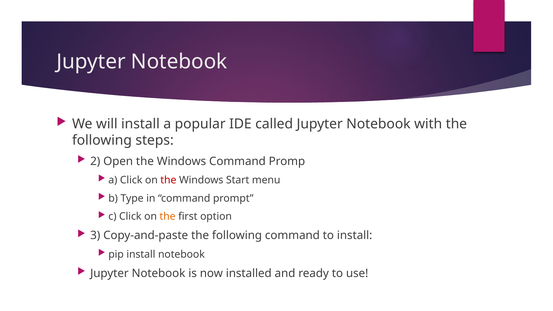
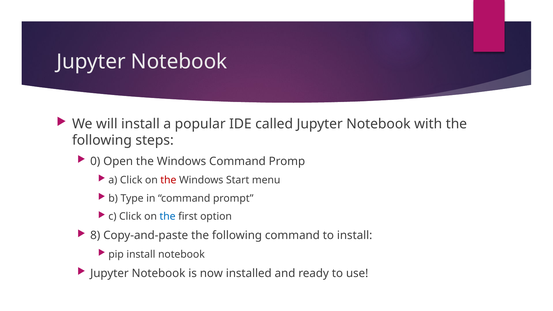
2: 2 -> 0 (95, 161)
the colour: orange -> blue (168, 217)
3: 3 -> 8 (95, 236)
